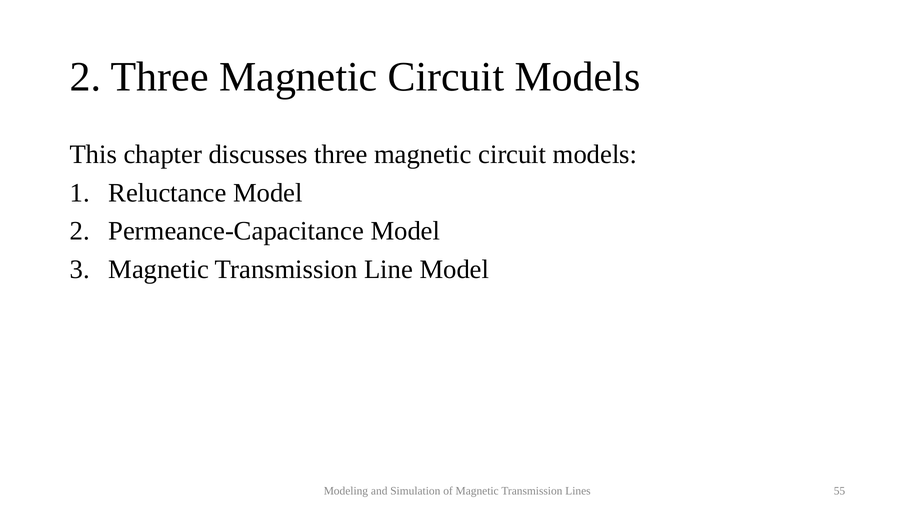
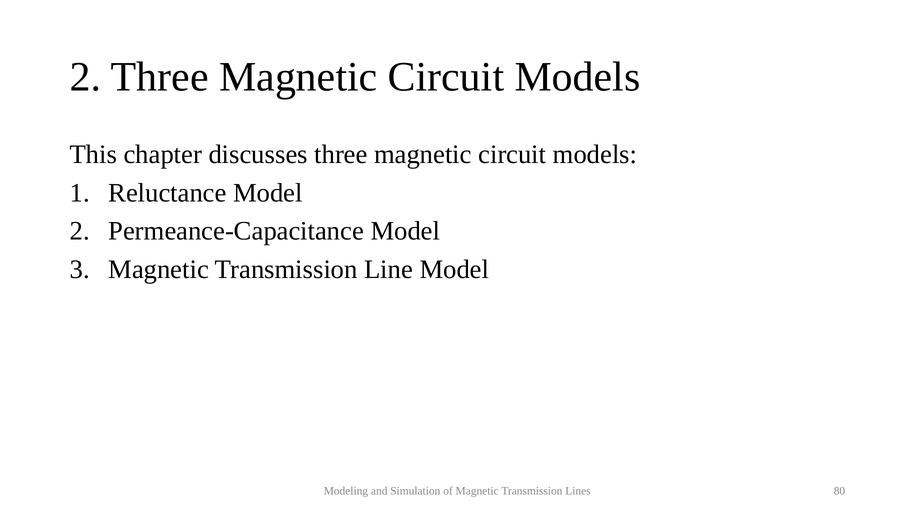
55: 55 -> 80 (839, 492)
